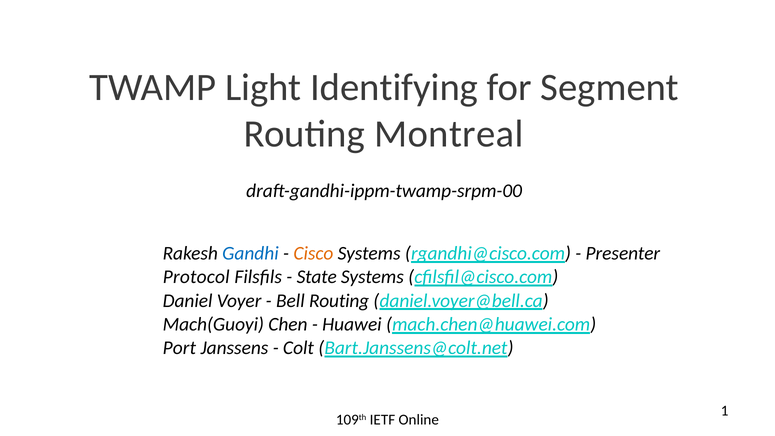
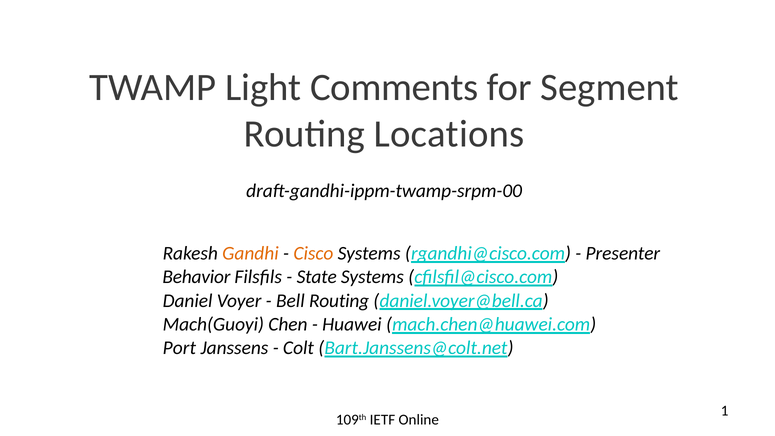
Identifying: Identifying -> Comments (394, 88)
Montreal: Montreal -> Locations (449, 134)
Gandhi colour: blue -> orange (250, 253)
Protocol: Protocol -> Behavior (196, 277)
